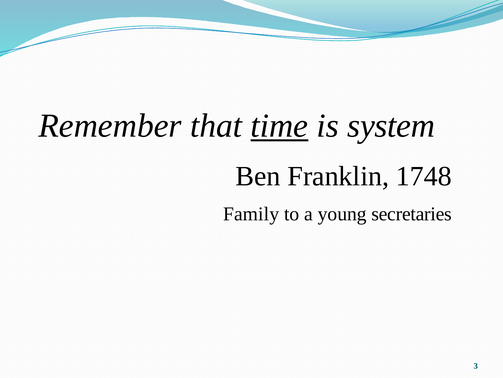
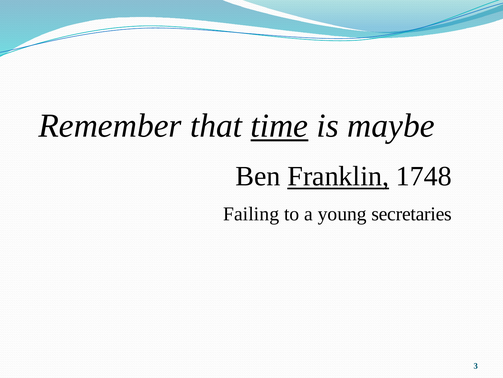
system: system -> maybe (391, 126)
Franklin underline: none -> present (338, 176)
Family: Family -> Failing (251, 214)
